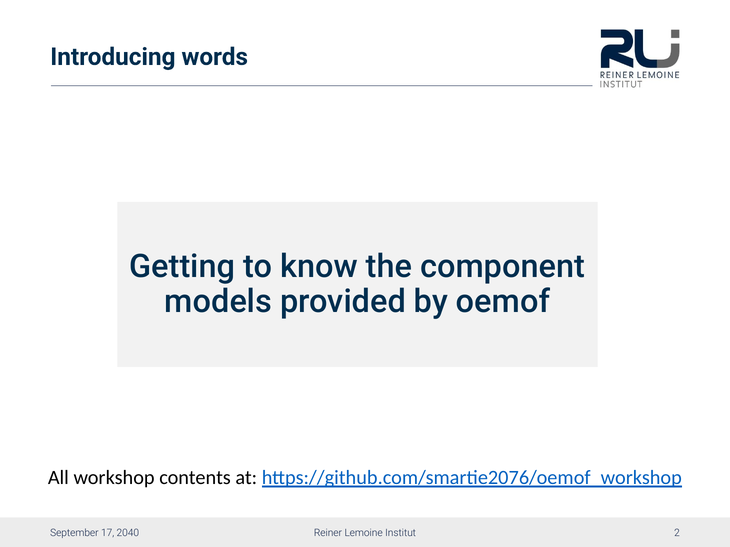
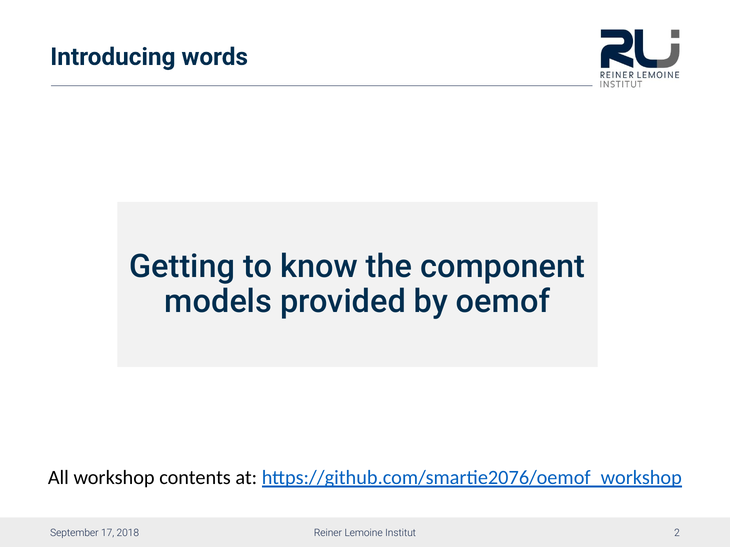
2040: 2040 -> 2018 (128, 533)
